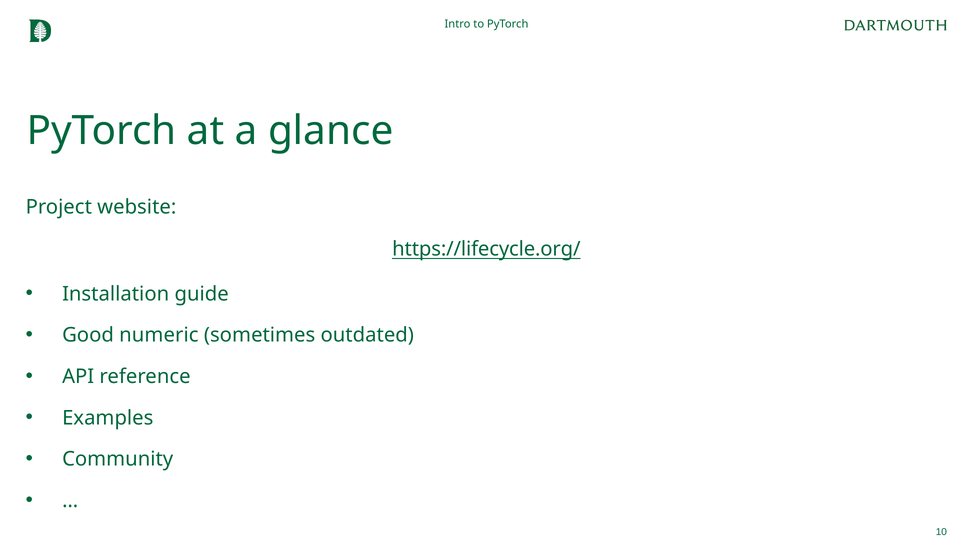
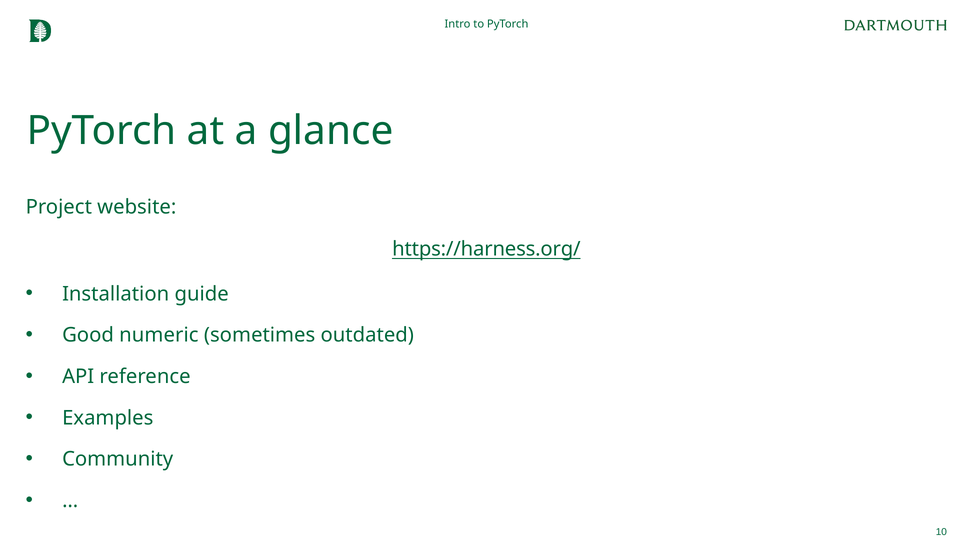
https://lifecycle.org/: https://lifecycle.org/ -> https://harness.org/ (486, 249)
